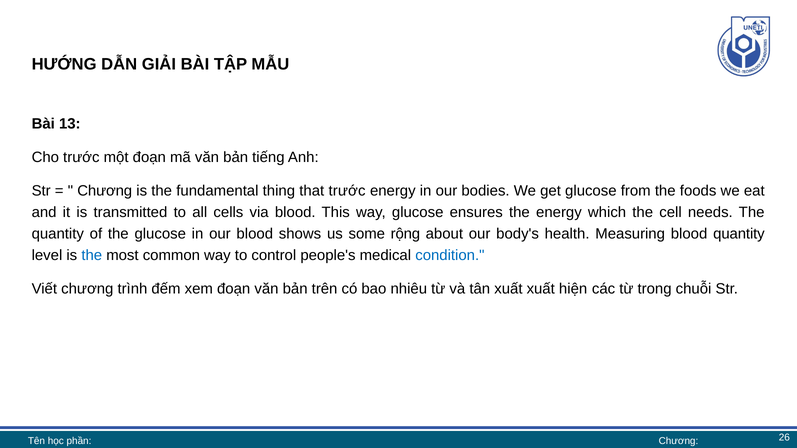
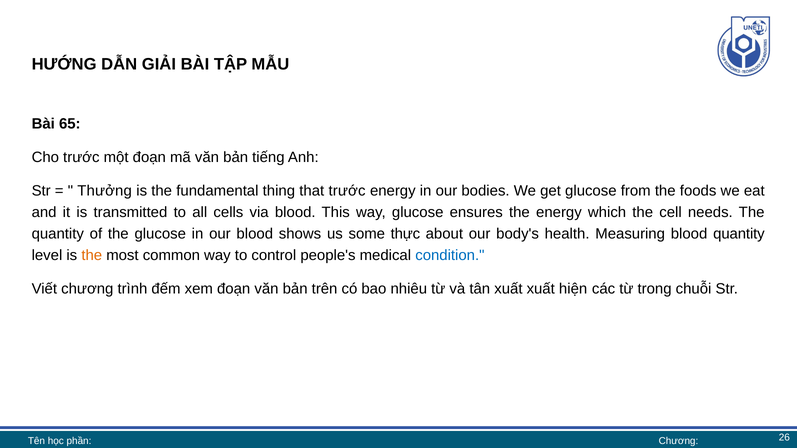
13: 13 -> 65 (70, 124)
Chương: Chương -> Thưởng (105, 191)
rộng: rộng -> thực (405, 234)
the colour: blue -> orange (92, 256)
